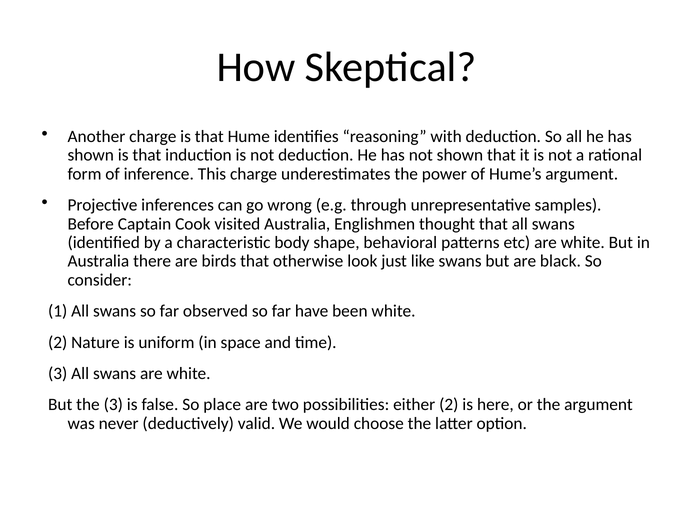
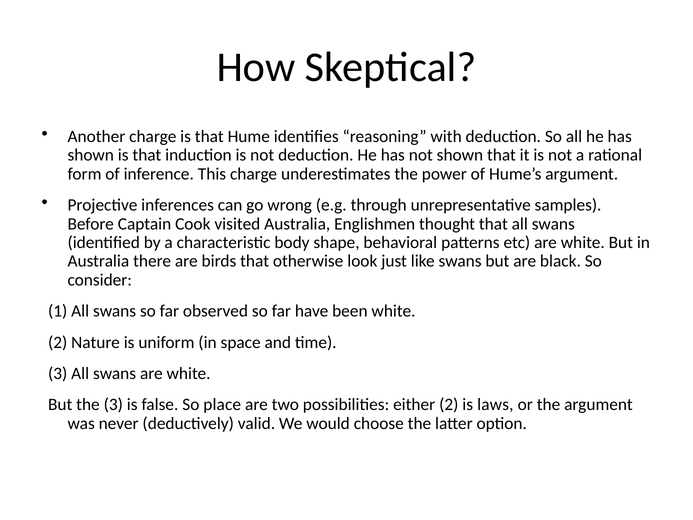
here: here -> laws (495, 405)
